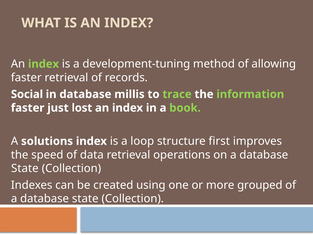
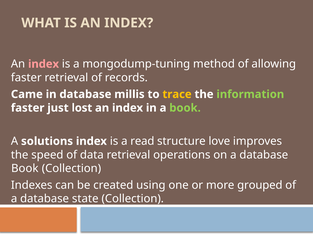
index colour: light green -> pink (44, 64)
development-tuning: development-tuning -> mongodump-tuning (136, 64)
Social: Social -> Came (27, 94)
trace colour: light green -> yellow (177, 94)
loop: loop -> read (142, 141)
first: first -> love (219, 141)
State: State -> Book (25, 168)
